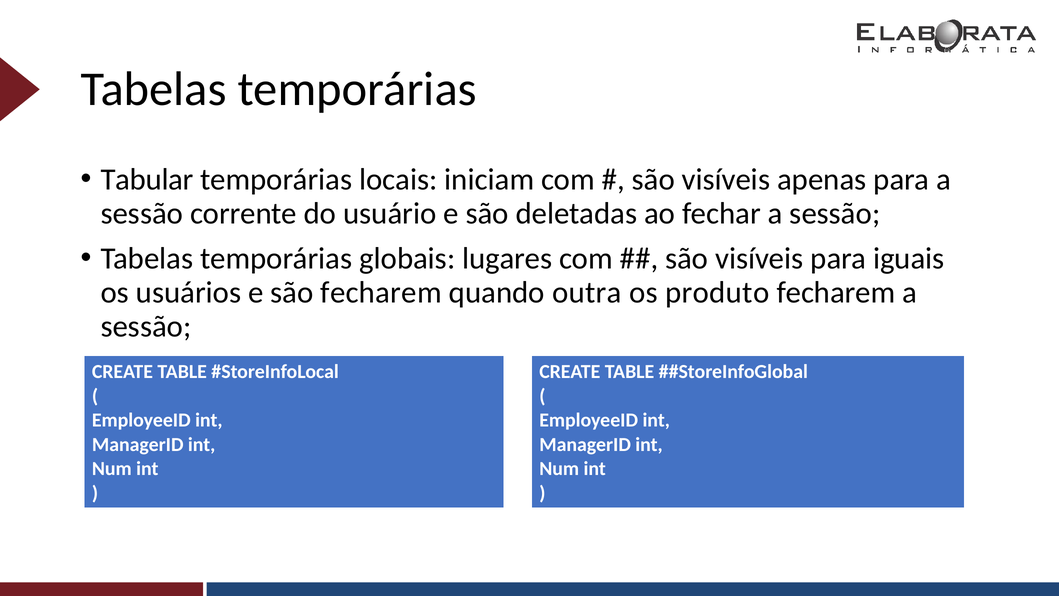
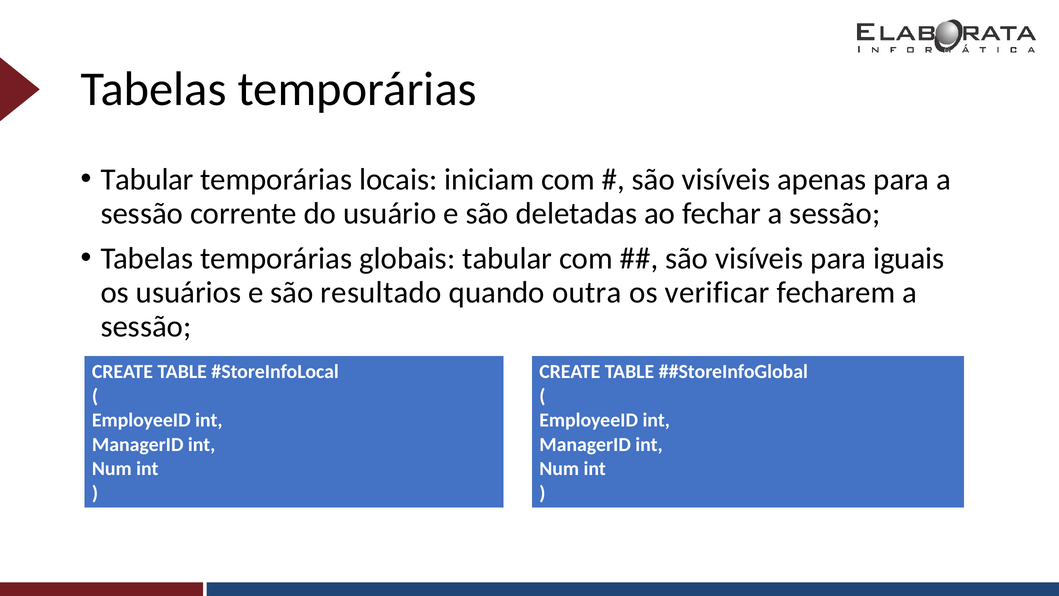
globais lugares: lugares -> tabular (507, 258)
são fecharem: fecharem -> resultado (381, 292)
produto: produto -> verificar (717, 292)
